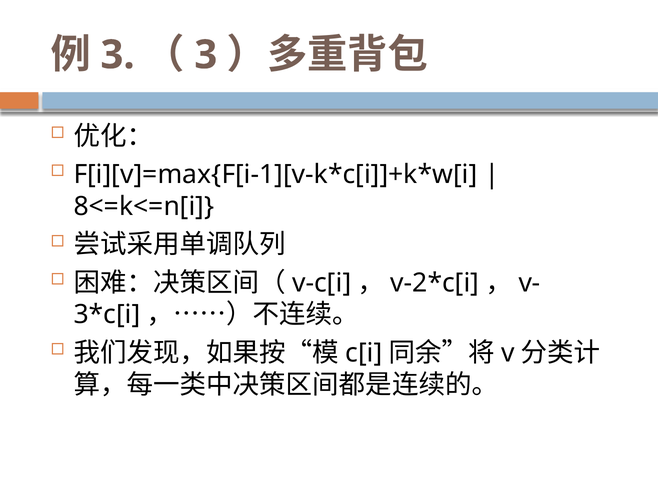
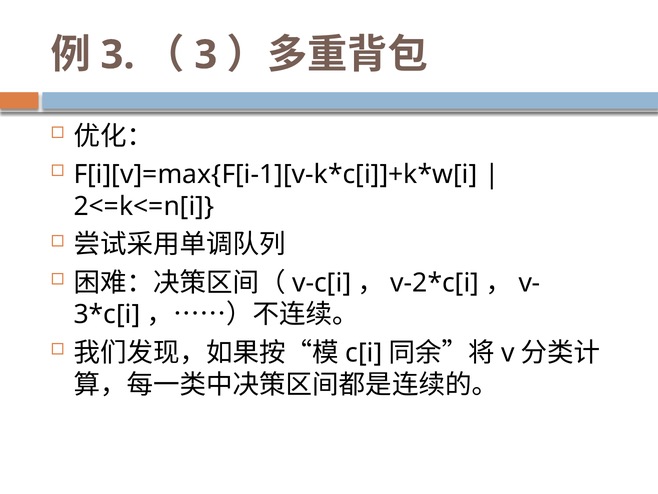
8<=k<=n[i: 8<=k<=n[i -> 2<=k<=n[i (144, 206)
